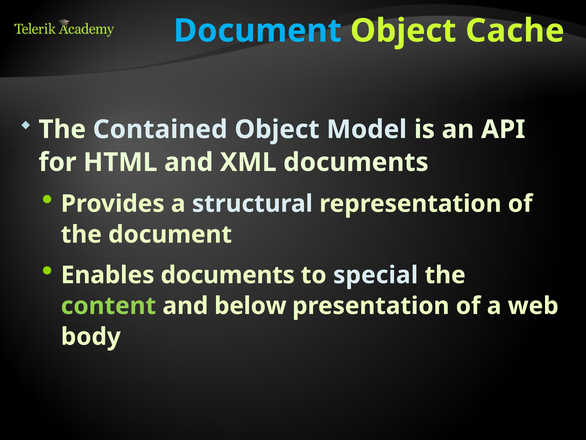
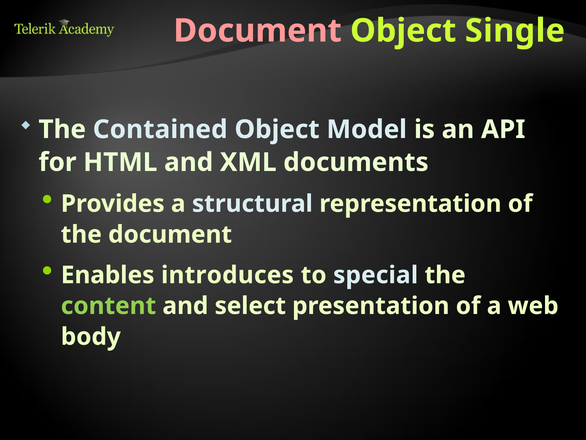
Document colour: light blue -> pink (258, 31)
Cache: Cache -> Single (515, 31)
Enables documents: documents -> introduces (227, 275)
below: below -> select (250, 306)
